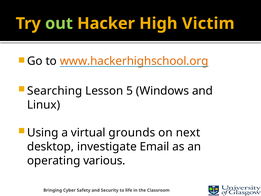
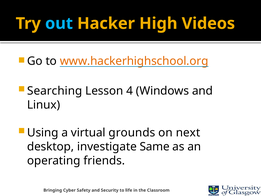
out colour: light green -> light blue (59, 23)
Victim: Victim -> Videos (208, 23)
5: 5 -> 4 (130, 91)
Email: Email -> Same (155, 146)
various: various -> friends (104, 160)
